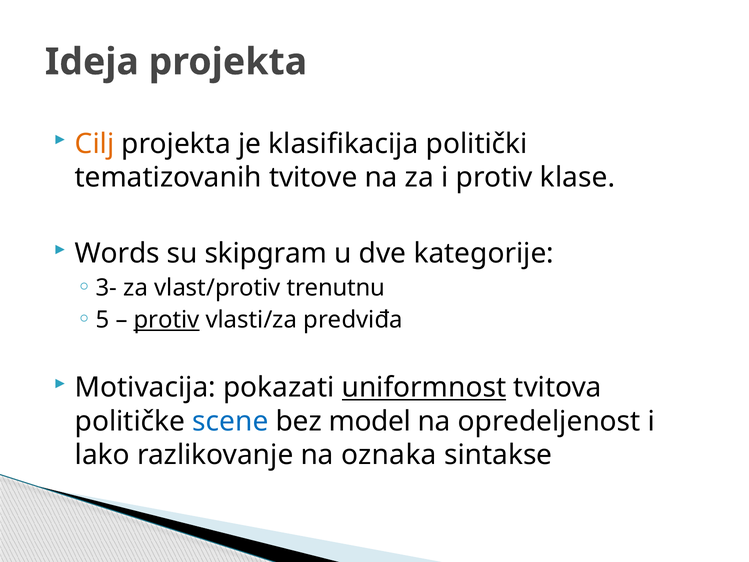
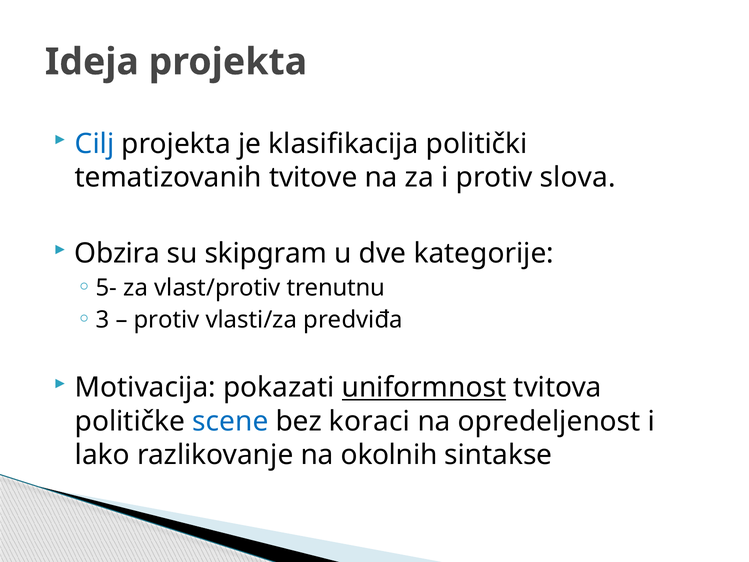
Cilj colour: orange -> blue (95, 144)
klase: klase -> slova (578, 178)
Words: Words -> Obzira (117, 253)
3-: 3- -> 5- (106, 288)
5: 5 -> 3 (103, 320)
protiv underline: present -> none (167, 320)
model: model -> koraci (370, 421)
oznaka: oznaka -> okolnih (389, 455)
